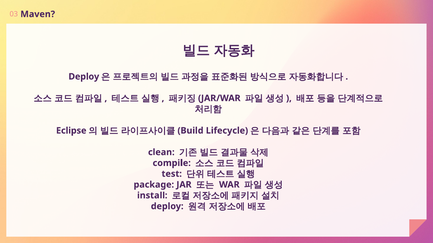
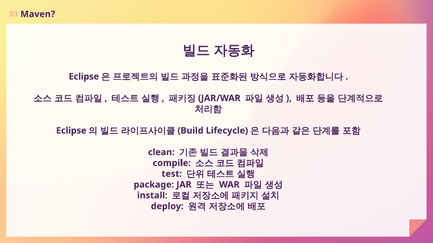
Deploy: Deploy -> Eclipse (84, 77)
